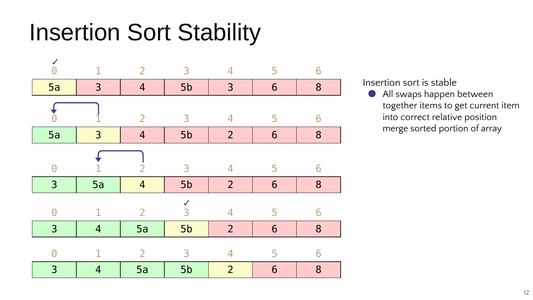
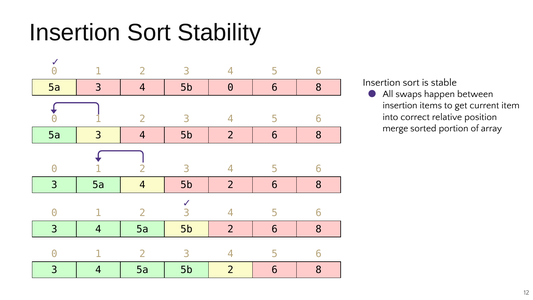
5b 3: 3 -> 0 (230, 87)
together: together -> insertion (400, 105)
